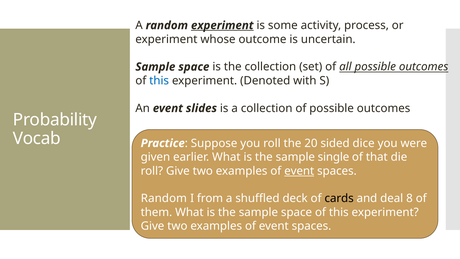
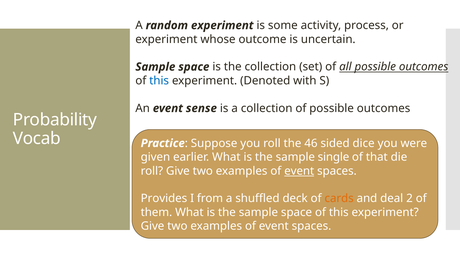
experiment underline: present -> none (222, 25)
slides: slides -> sense (201, 108)
20: 20 -> 46 (311, 143)
Random: Random -> Provides (164, 198)
cards colour: black -> orange (339, 198)
8: 8 -> 2 (410, 198)
